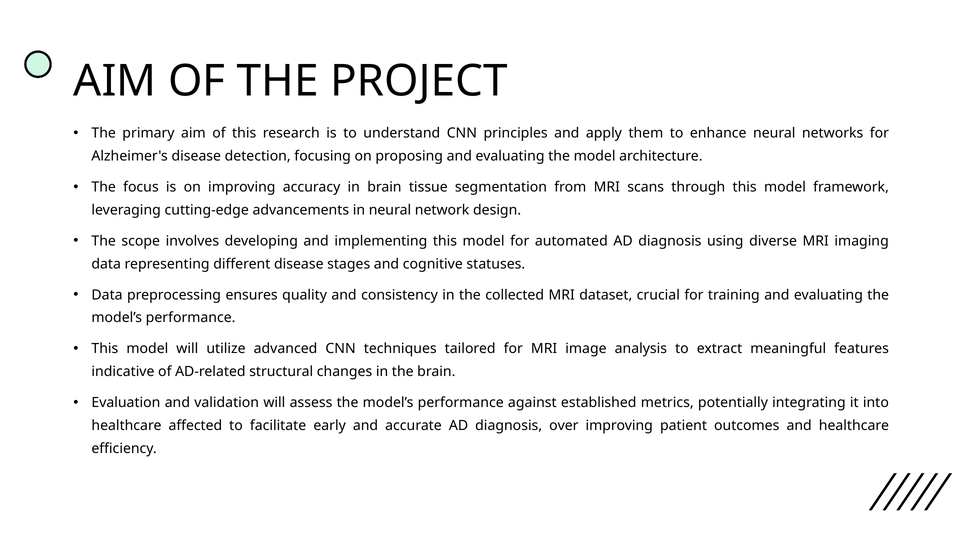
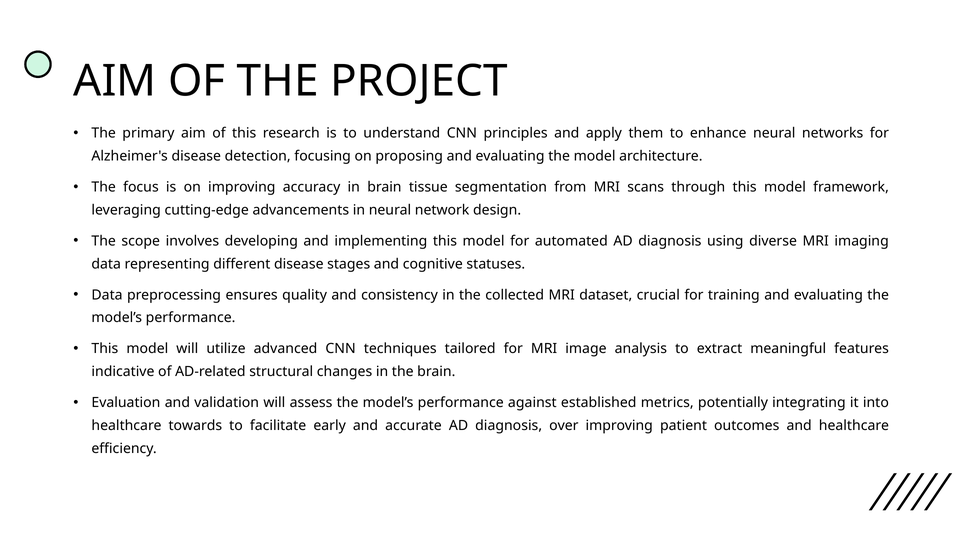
affected: affected -> towards (195, 425)
